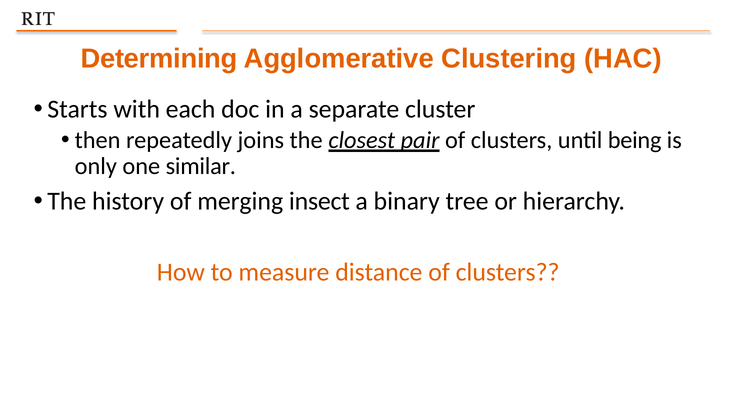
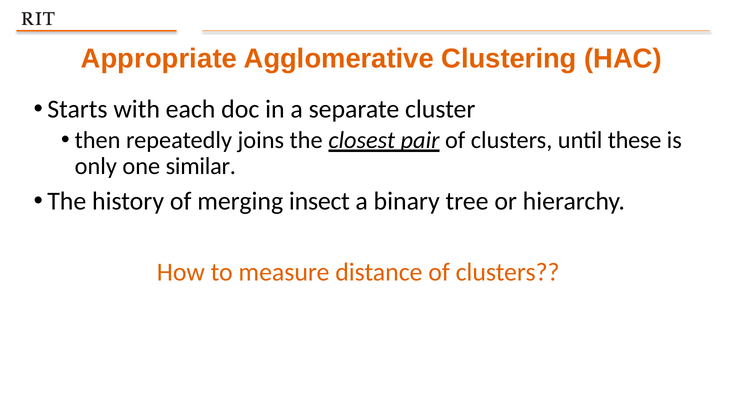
Determining: Determining -> Appropriate (159, 59)
being: being -> these (635, 140)
